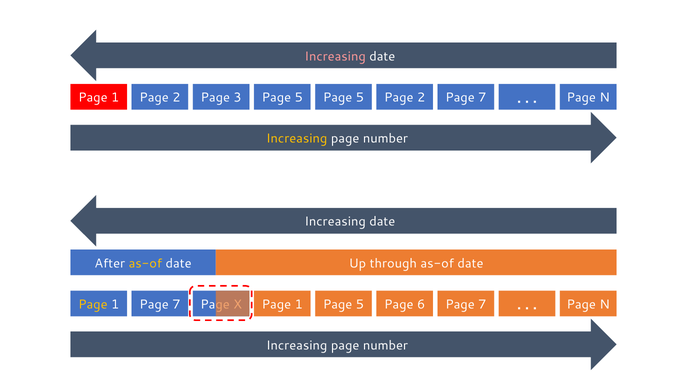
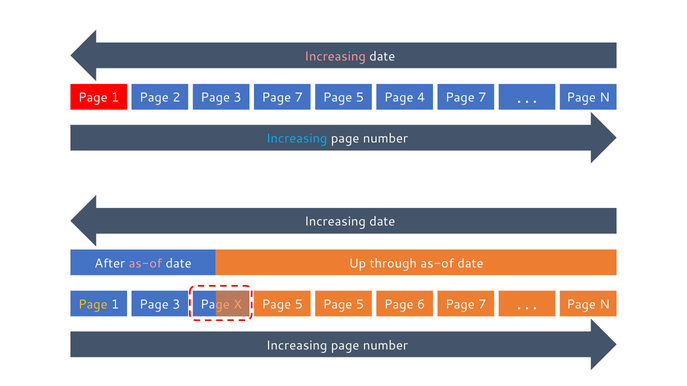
2 Page 5: 5 -> 7 (299, 98)
5 Page 2: 2 -> 4 (421, 98)
Increasing colour: yellow -> light blue (297, 139)
as-of colour: yellow -> pink (145, 264)
7: 7 -> 3 (176, 305)
1: 1 -> 5 (299, 305)
